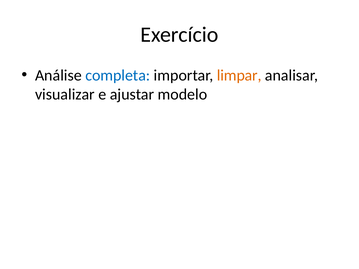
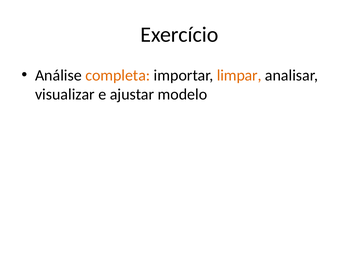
completa colour: blue -> orange (118, 75)
